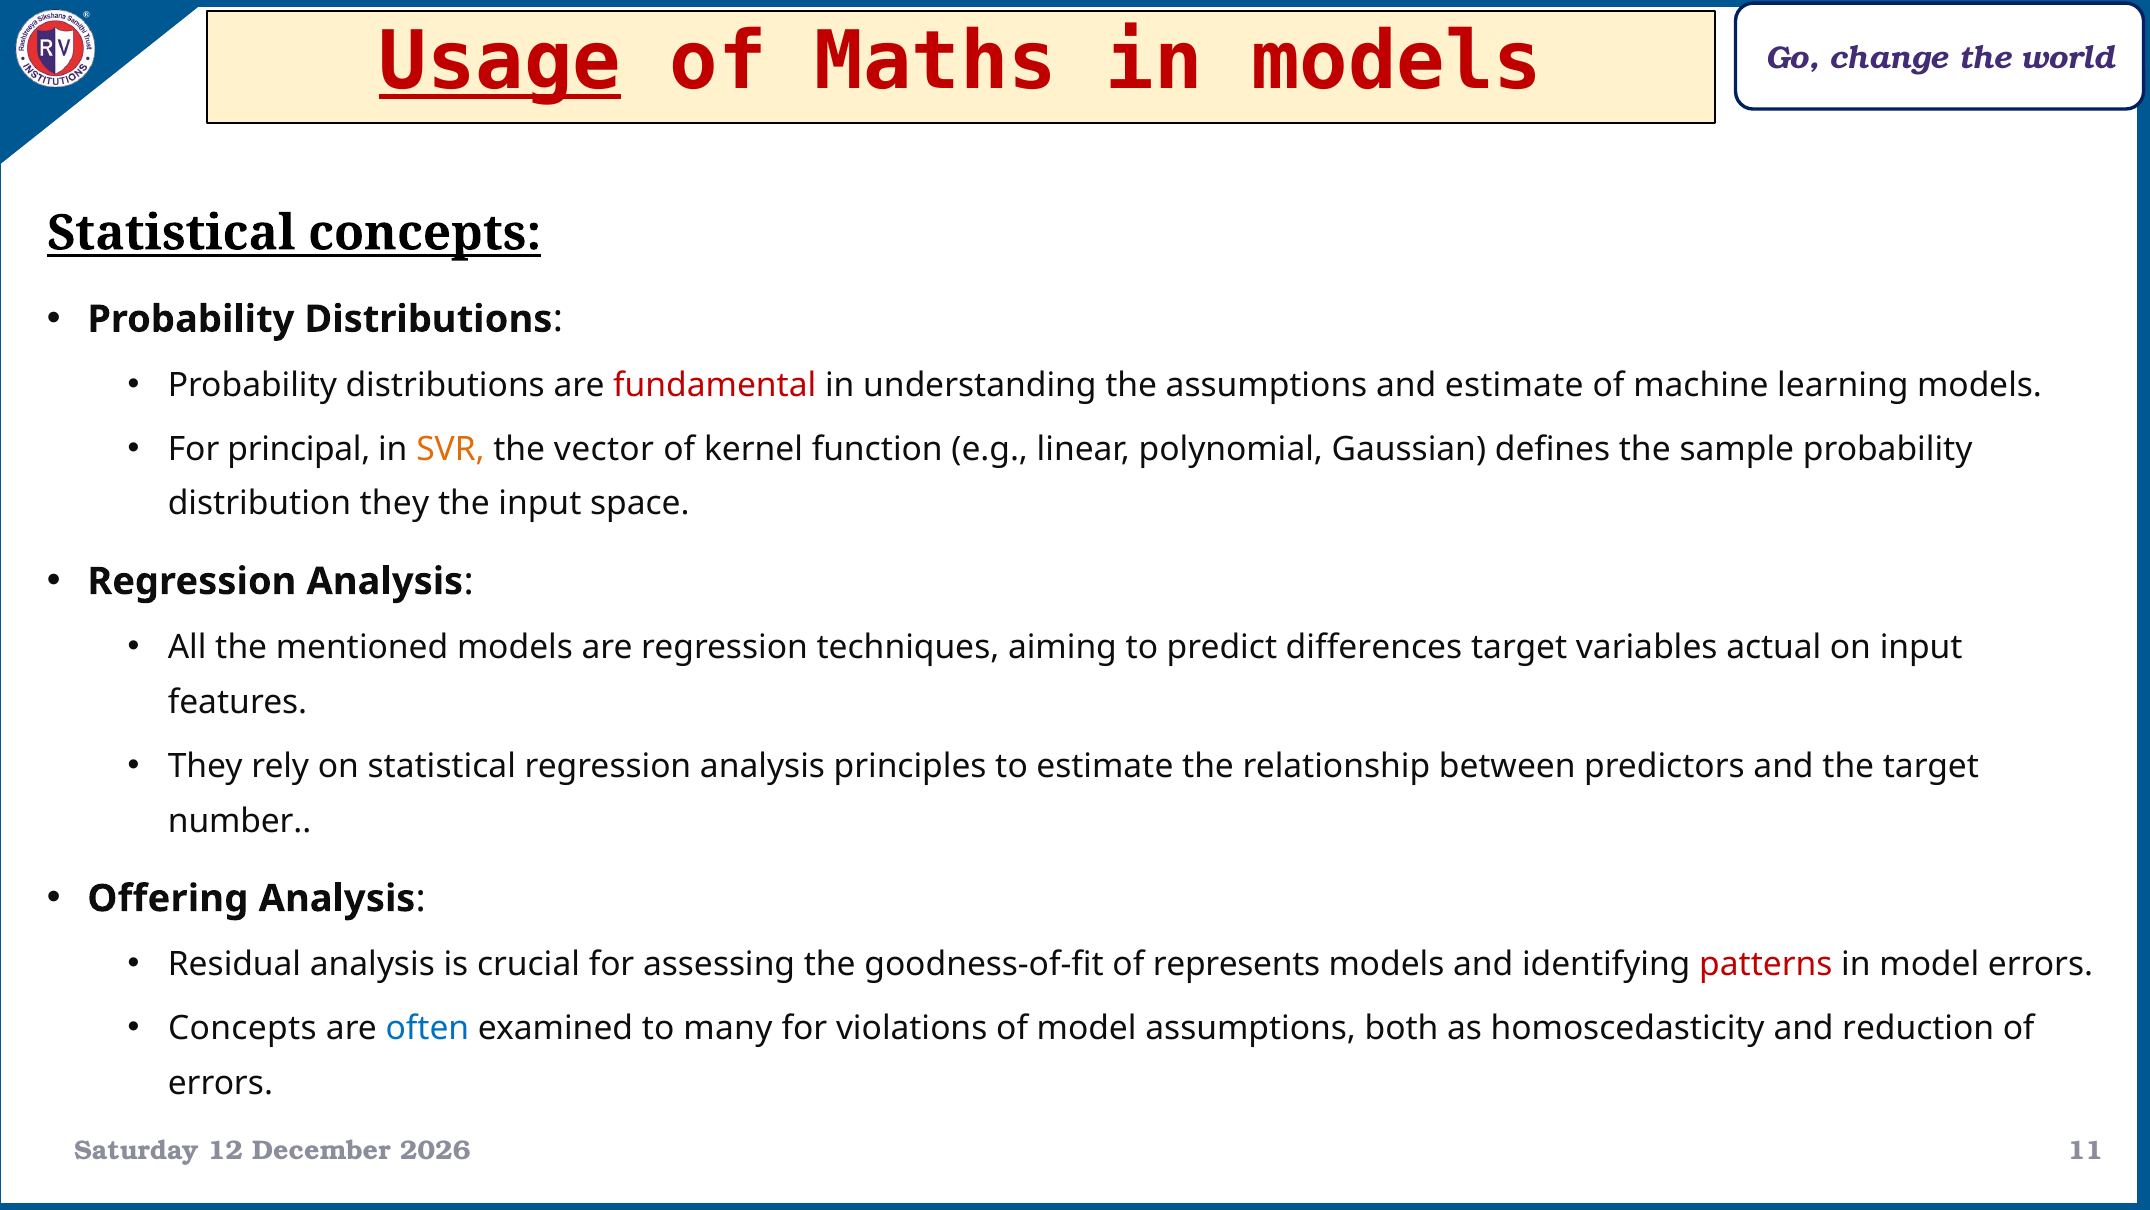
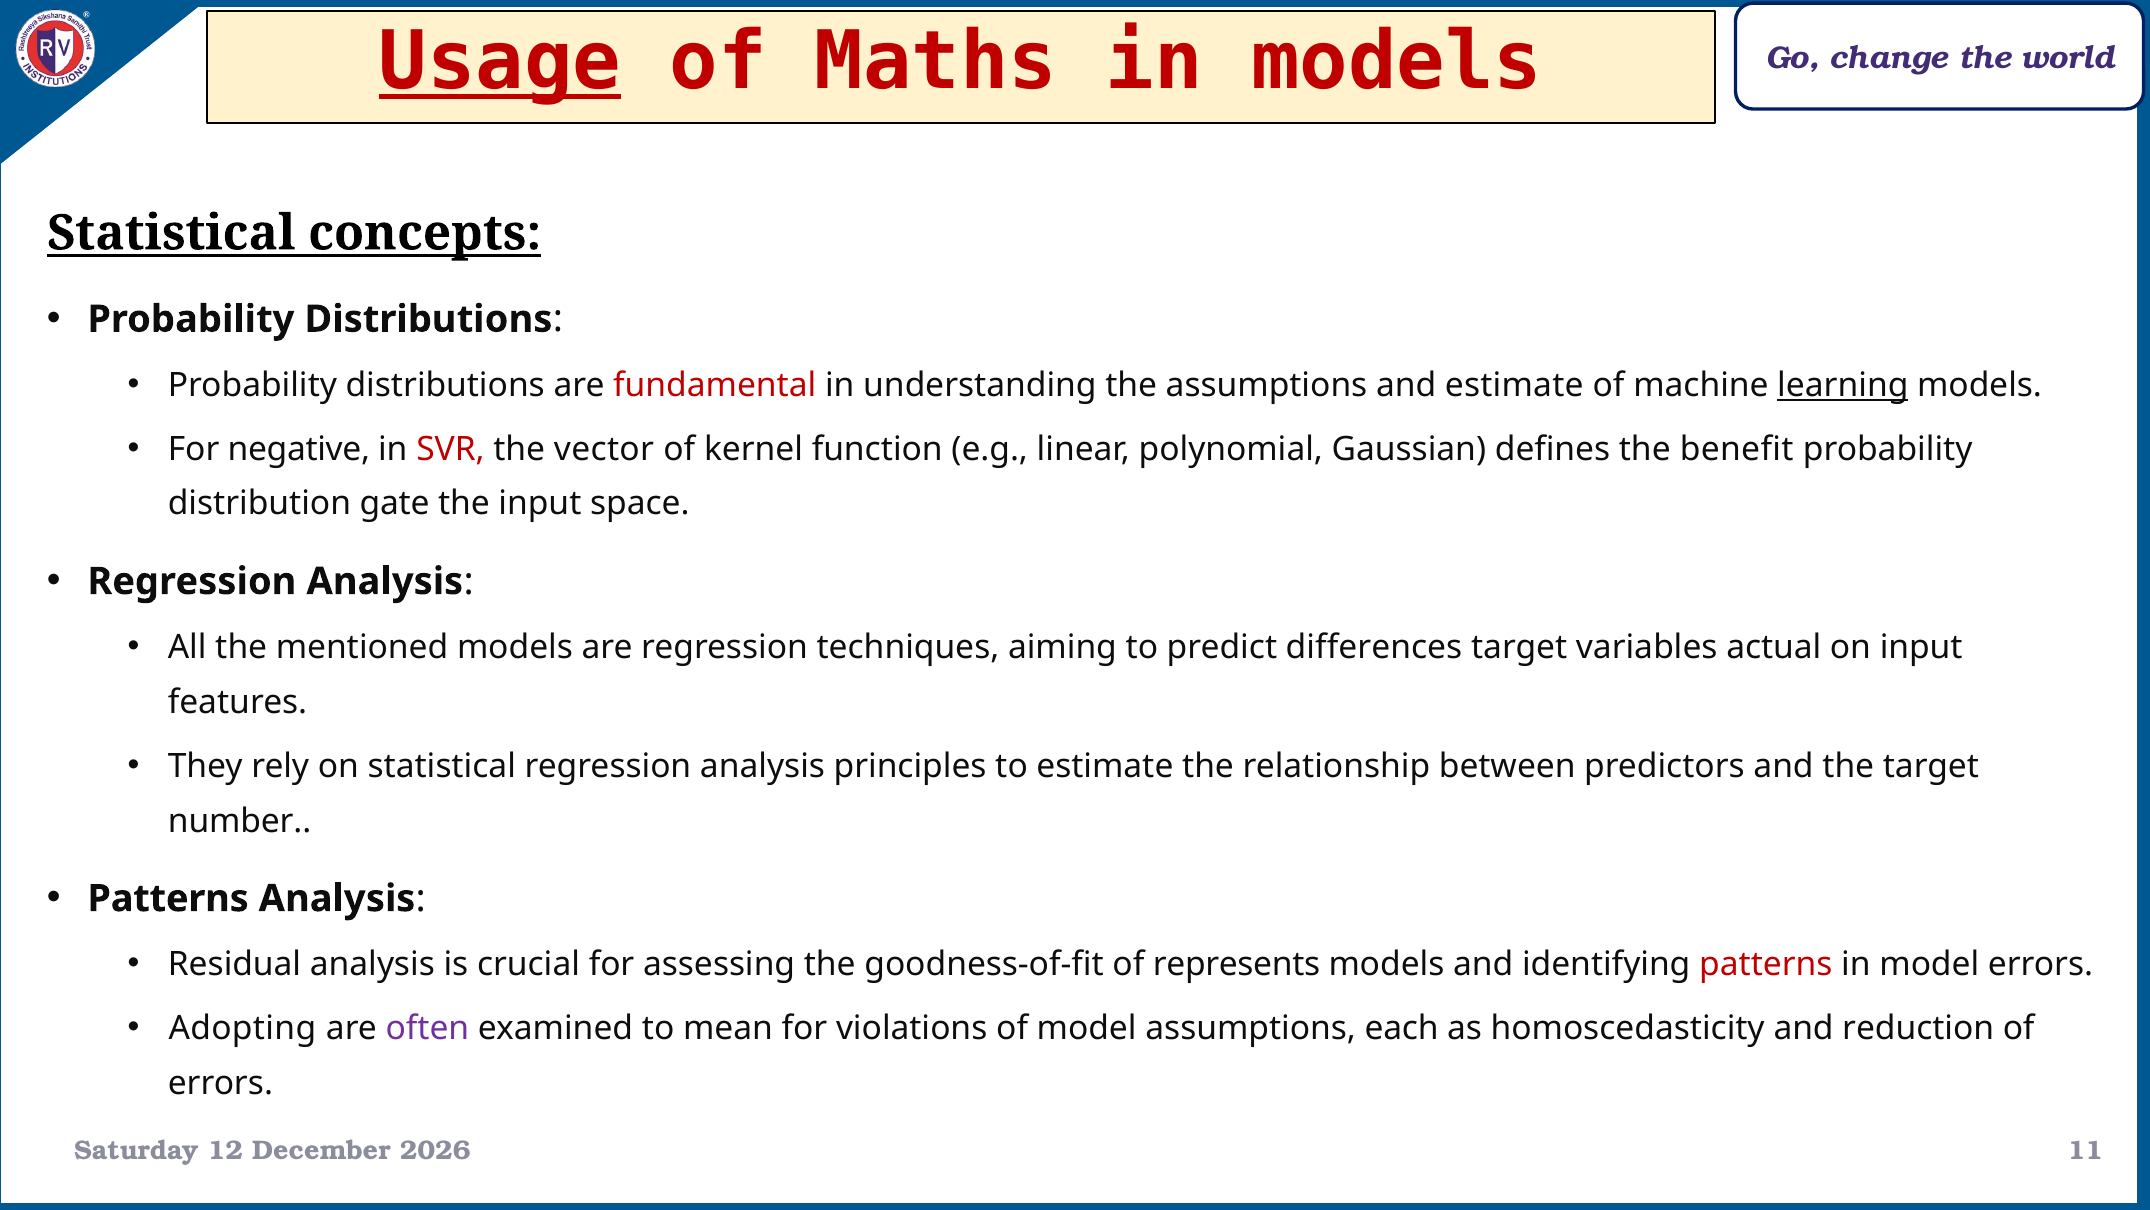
learning underline: none -> present (1843, 385)
principal: principal -> negative (299, 449)
SVR colour: orange -> red (450, 449)
sample: sample -> benefit (1737, 449)
distribution they: they -> gate (395, 504)
Offering: Offering -> Patterns (168, 898)
Concepts: Concepts -> Adopting (242, 1028)
often colour: blue -> purple (427, 1028)
many: many -> mean (728, 1028)
both: both -> each (1402, 1028)
